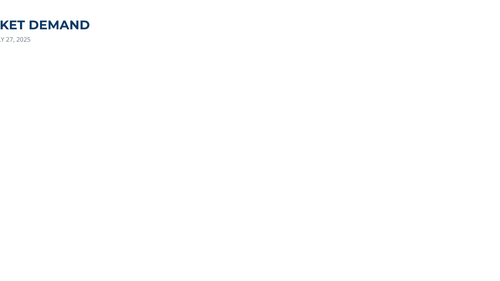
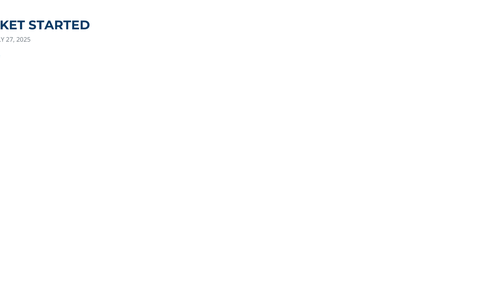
DEMAND: DEMAND -> STARTED (59, 25)
